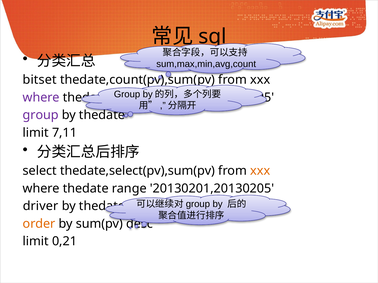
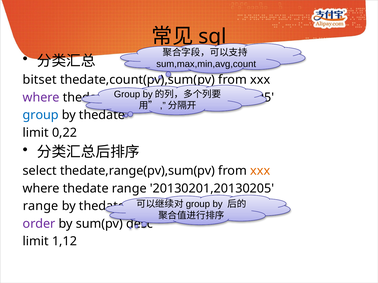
group colour: purple -> blue (41, 115)
7,11: 7,11 -> 0,22 (65, 133)
thedate,select(pv),sum(pv: thedate,select(pv),sum(pv -> thedate,range(pv),sum(pv (138, 171)
driver: driver -> range (41, 206)
order colour: orange -> purple (39, 224)
0,21: 0,21 -> 1,12 (65, 242)
